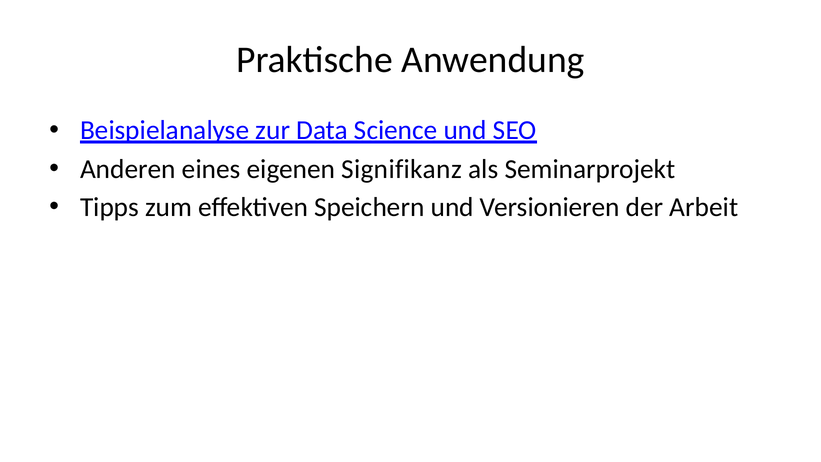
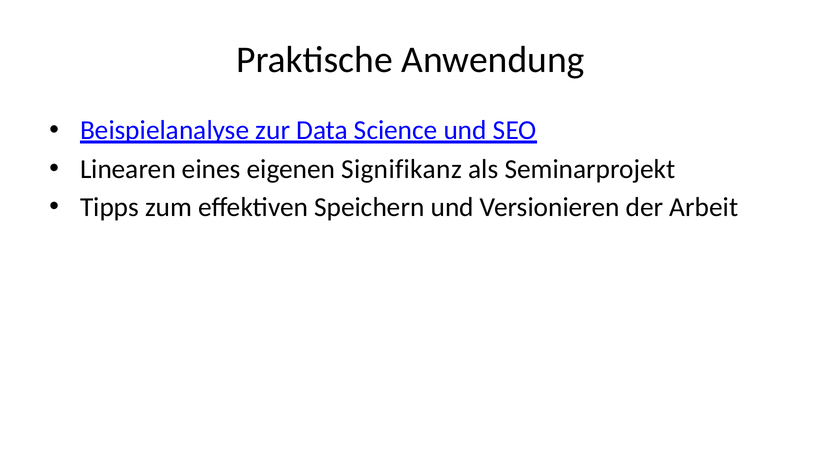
Anderen: Anderen -> Linearen (128, 169)
